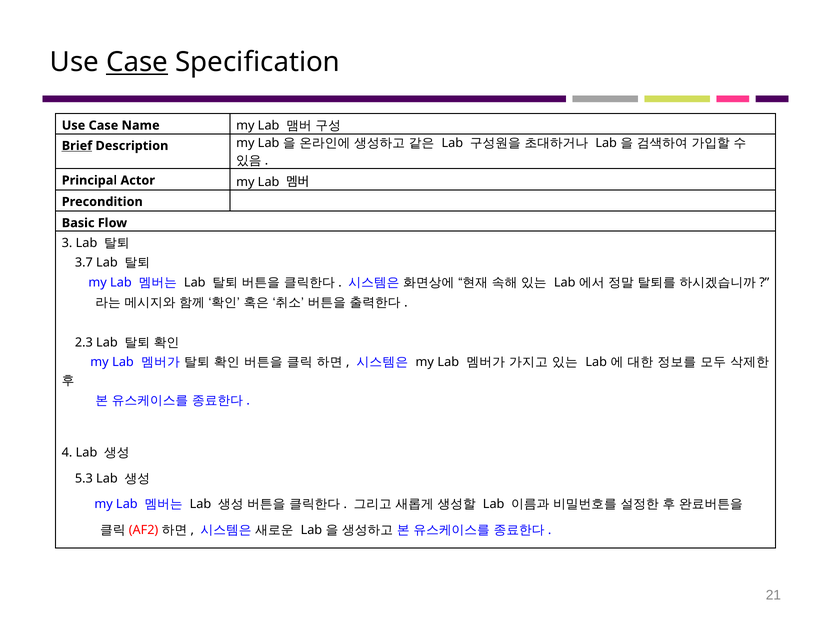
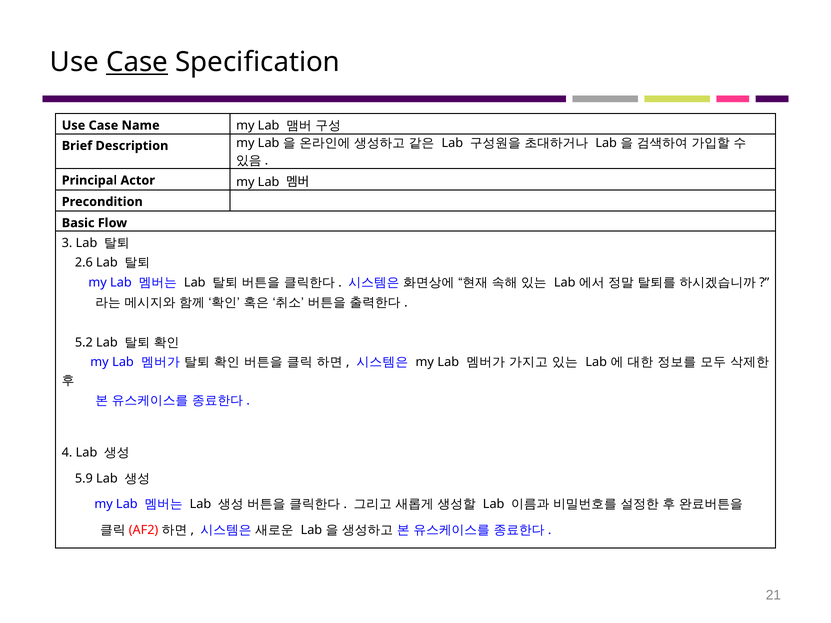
Brief underline: present -> none (77, 146)
3.7: 3.7 -> 2.6 (84, 263)
2.3: 2.3 -> 5.2 (84, 342)
5.3: 5.3 -> 5.9 (84, 479)
